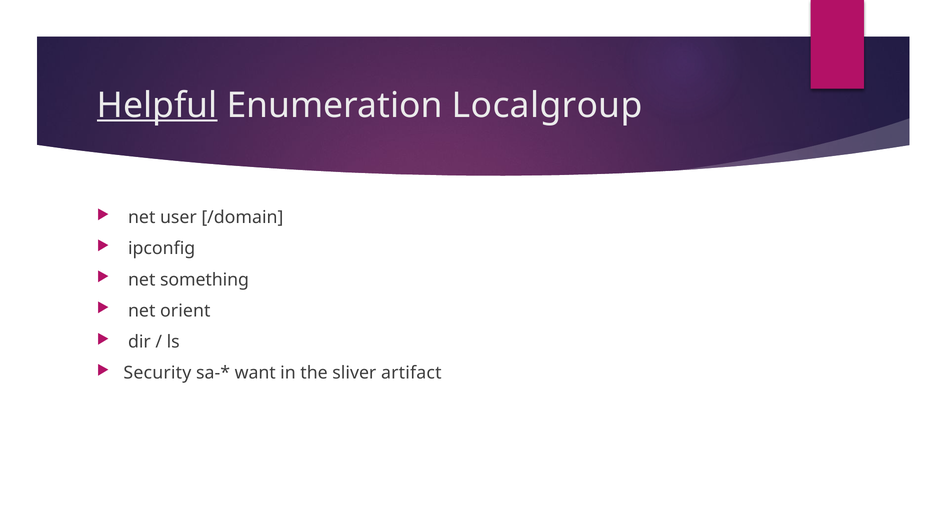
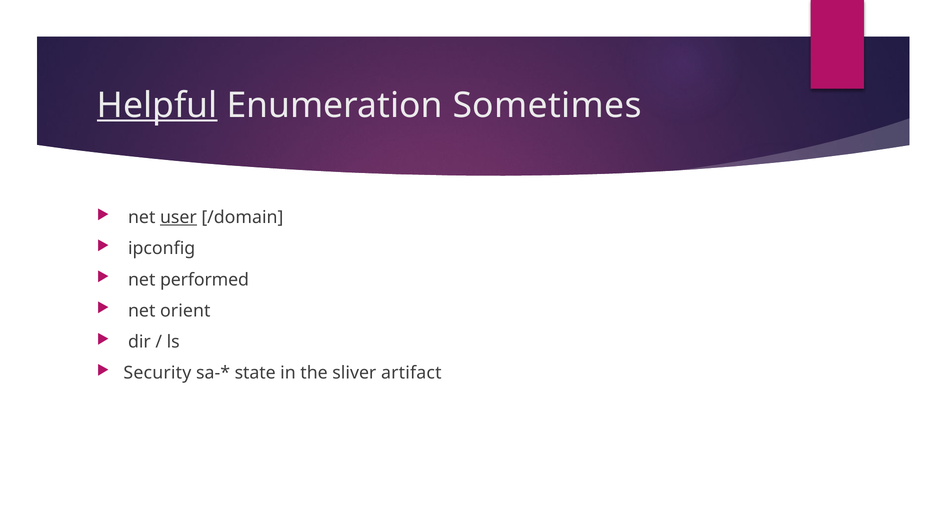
Localgroup: Localgroup -> Sometimes (547, 106)
user underline: none -> present (178, 218)
something: something -> performed (205, 280)
want: want -> state (255, 374)
